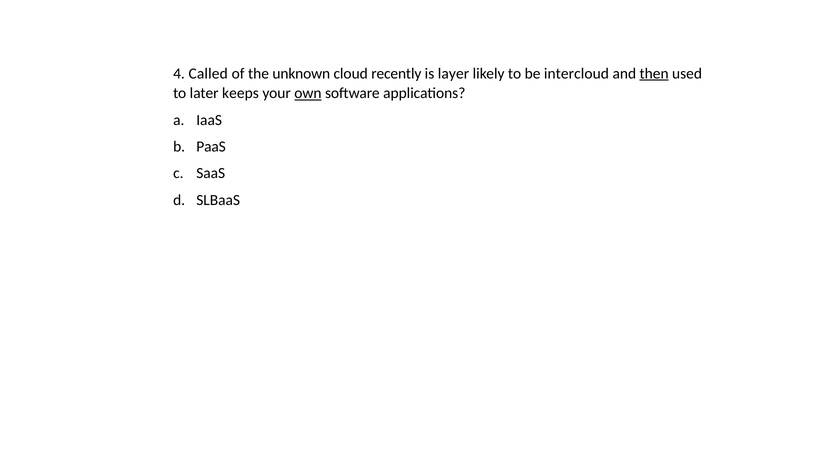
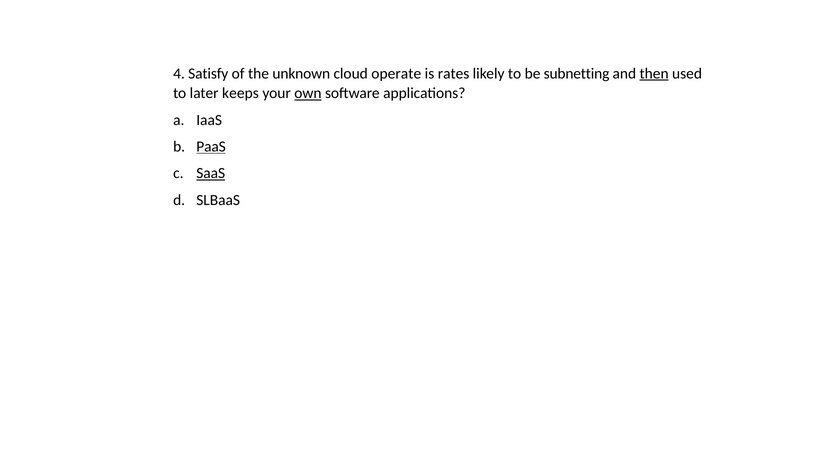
Called: Called -> Satisfy (208, 73)
recently: recently -> operate (396, 73)
layer: layer -> rates (454, 73)
intercloud: intercloud -> subnetting (577, 73)
PaaS underline: none -> present (211, 147)
SaaS underline: none -> present (211, 173)
